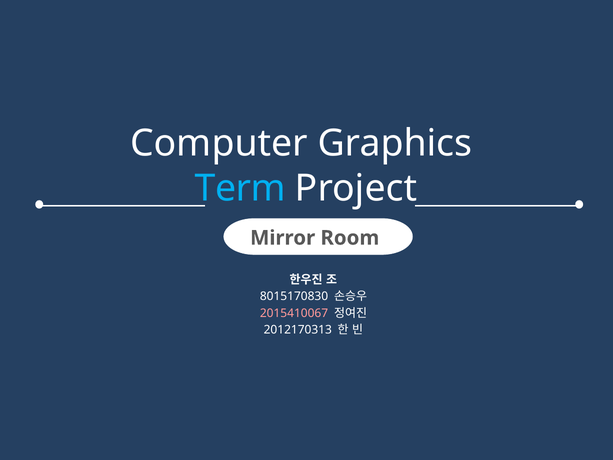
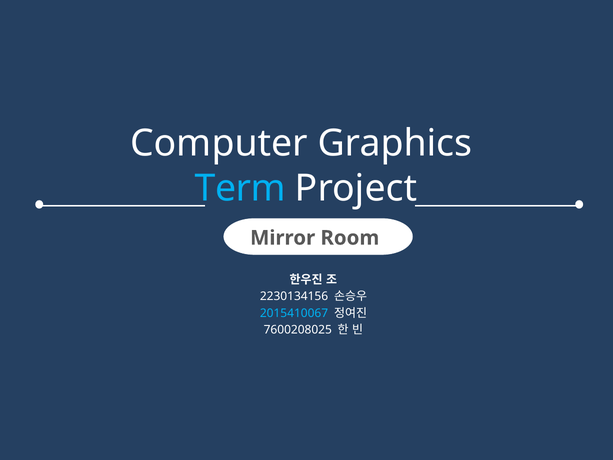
8015170830: 8015170830 -> 2230134156 (294, 296)
2015410067 colour: pink -> light blue (294, 313)
2012170313: 2012170313 -> 7600208025 (298, 330)
